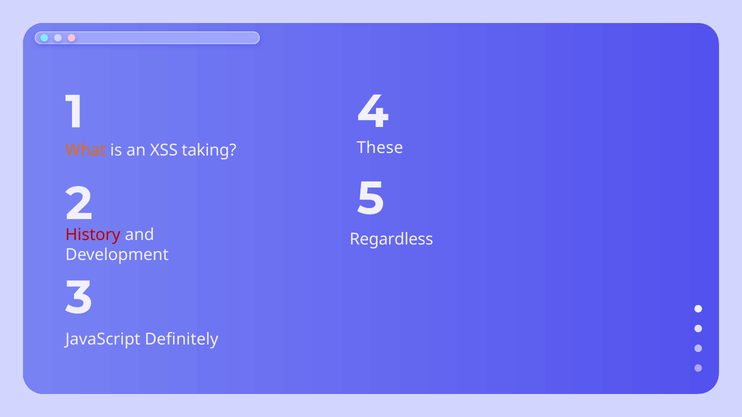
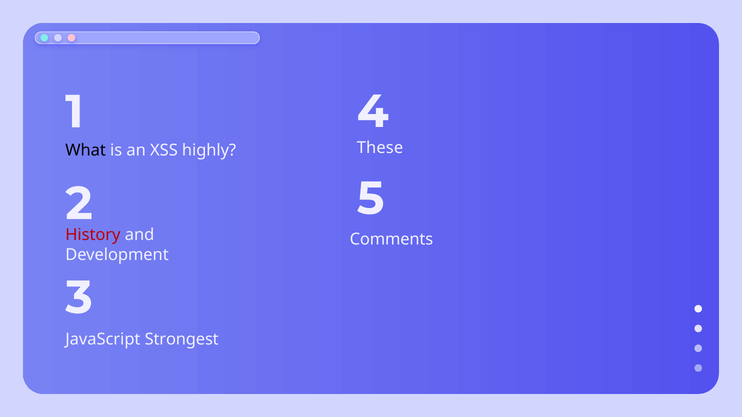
What colour: orange -> black (86, 150)
taking: taking -> highly (209, 150)
Regardless: Regardless -> Comments (391, 240)
Definitely: Definitely -> Strongest (182, 340)
